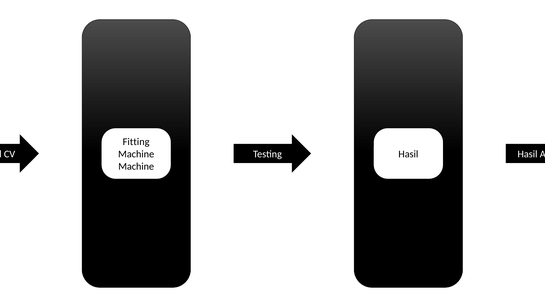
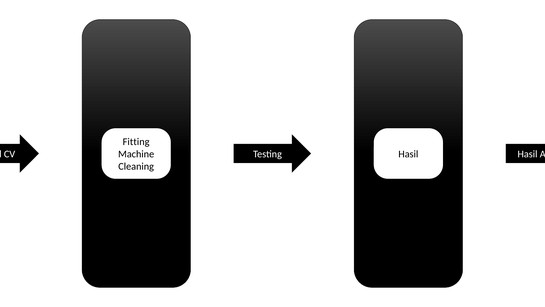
Machine: Machine -> Cleaning (136, 166)
